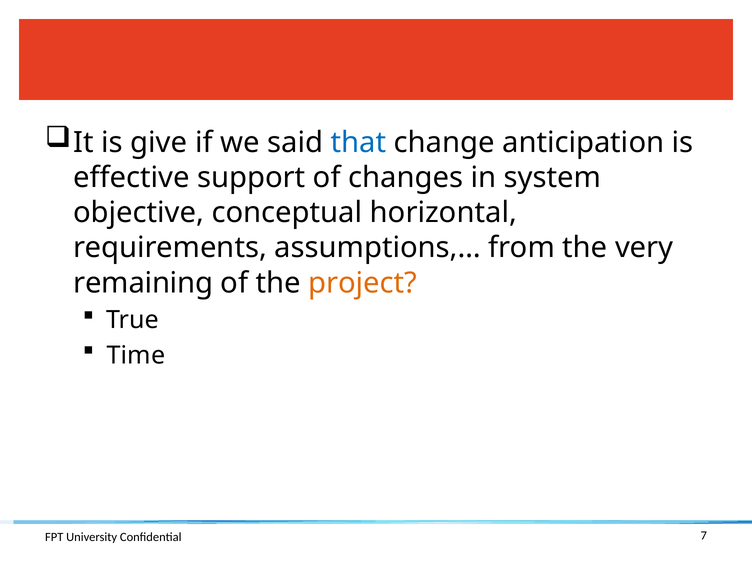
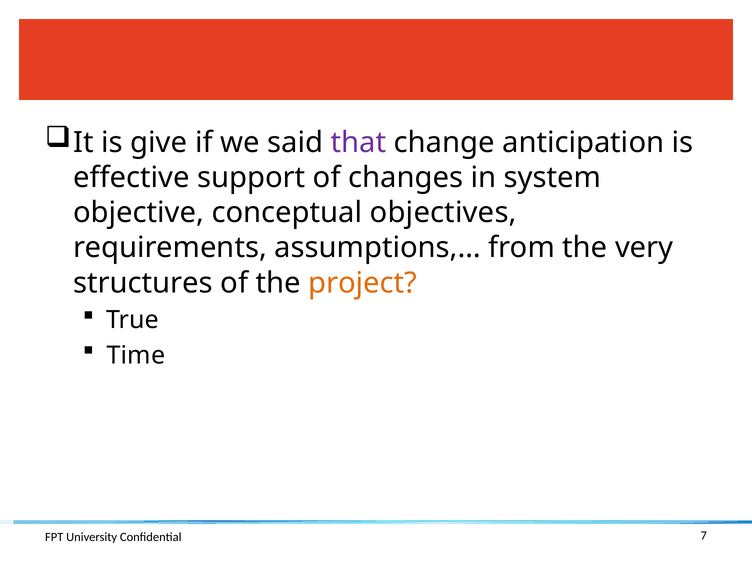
that colour: blue -> purple (358, 142)
horizontal: horizontal -> objectives (443, 213)
remaining: remaining -> structures (143, 283)
